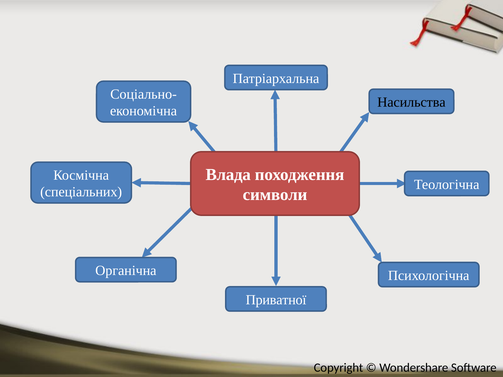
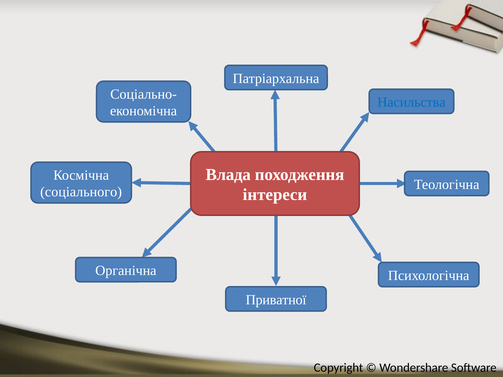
Насильства colour: black -> blue (411, 102)
спеціальних: спеціальних -> соціального (81, 192)
символи: символи -> інтереси (275, 195)
